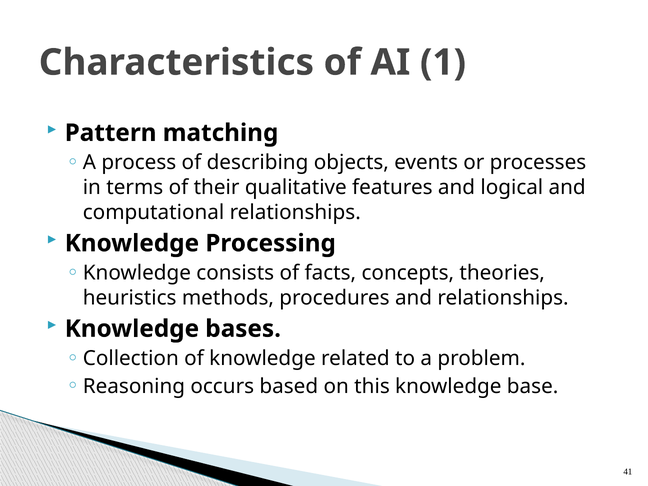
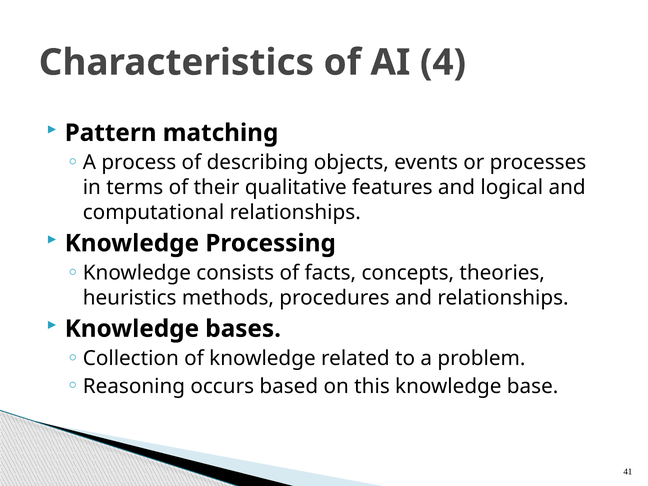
1: 1 -> 4 (443, 63)
